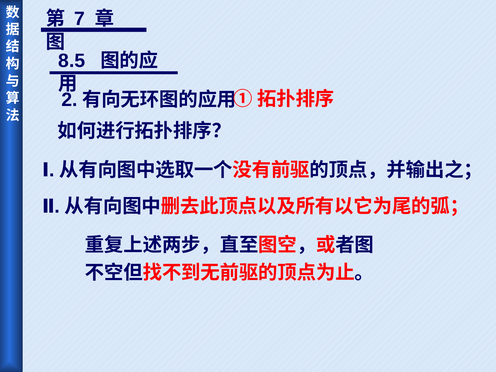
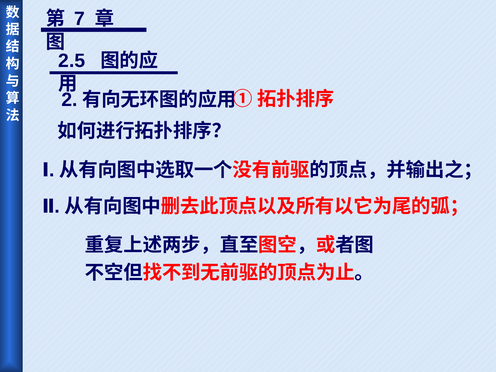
8.5: 8.5 -> 2.5 (72, 61)
